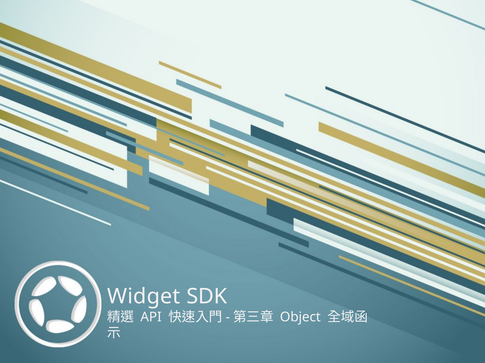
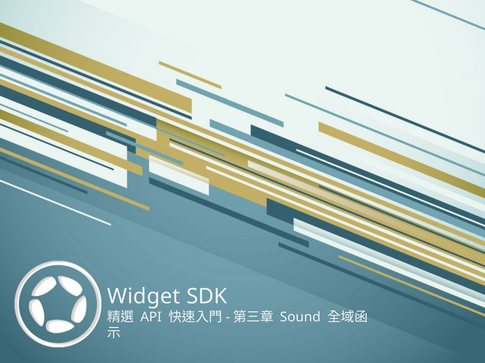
Object: Object -> Sound (300, 318)
